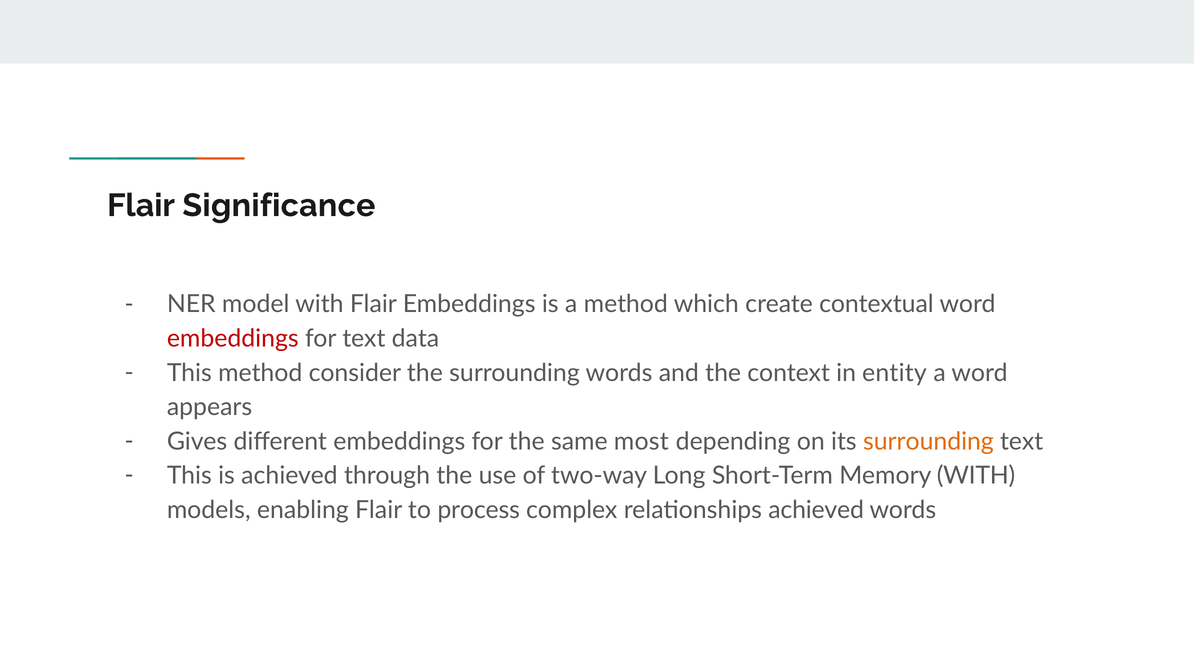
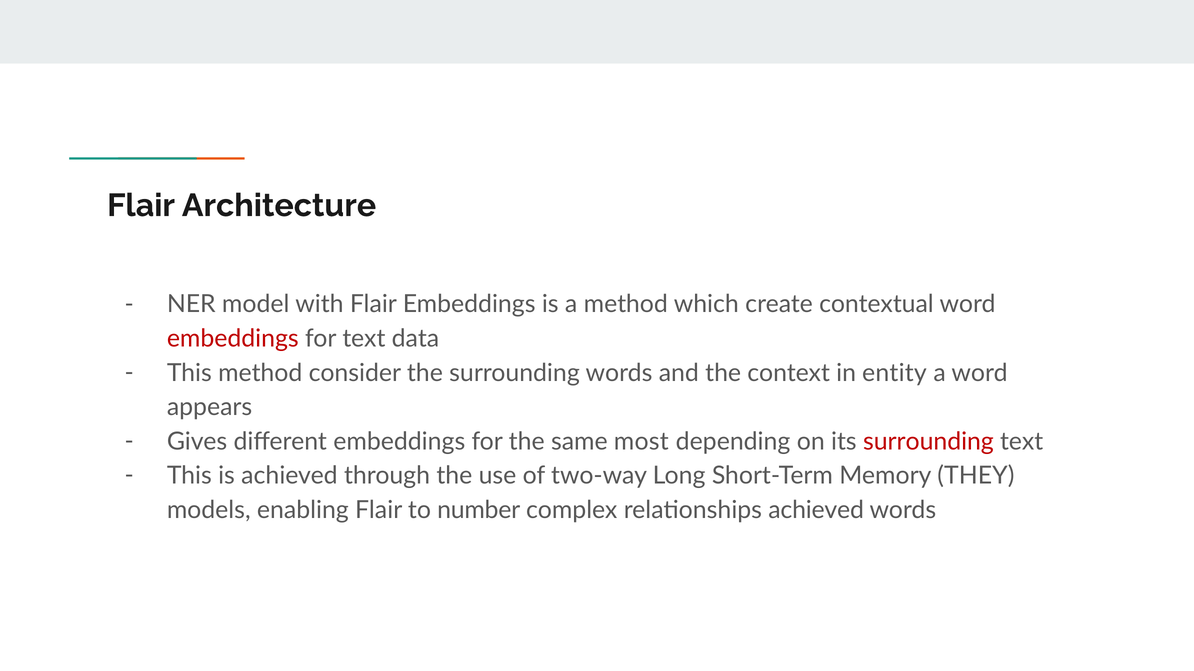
Significance: Significance -> Architecture (279, 206)
surrounding colour: orange -> red (928, 442)
Memory WITH: WITH -> THEY (976, 476)
process: process -> number (479, 510)
